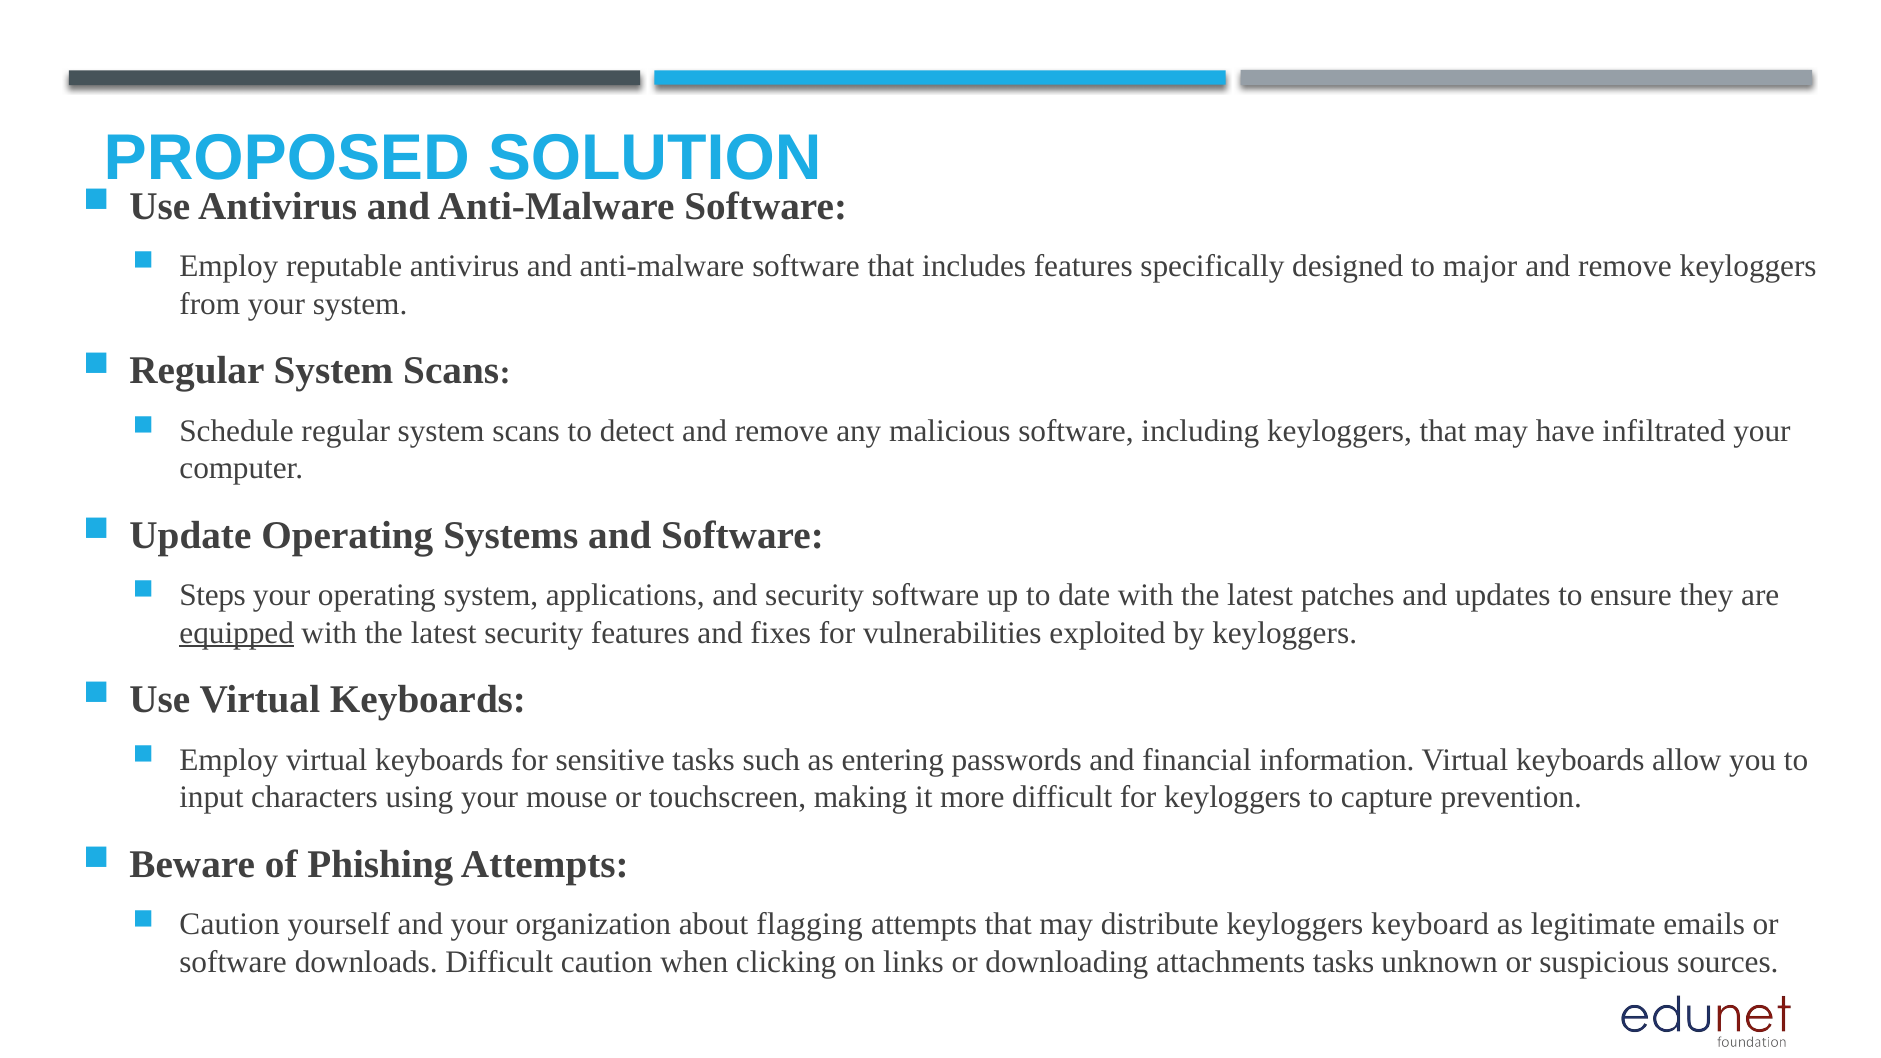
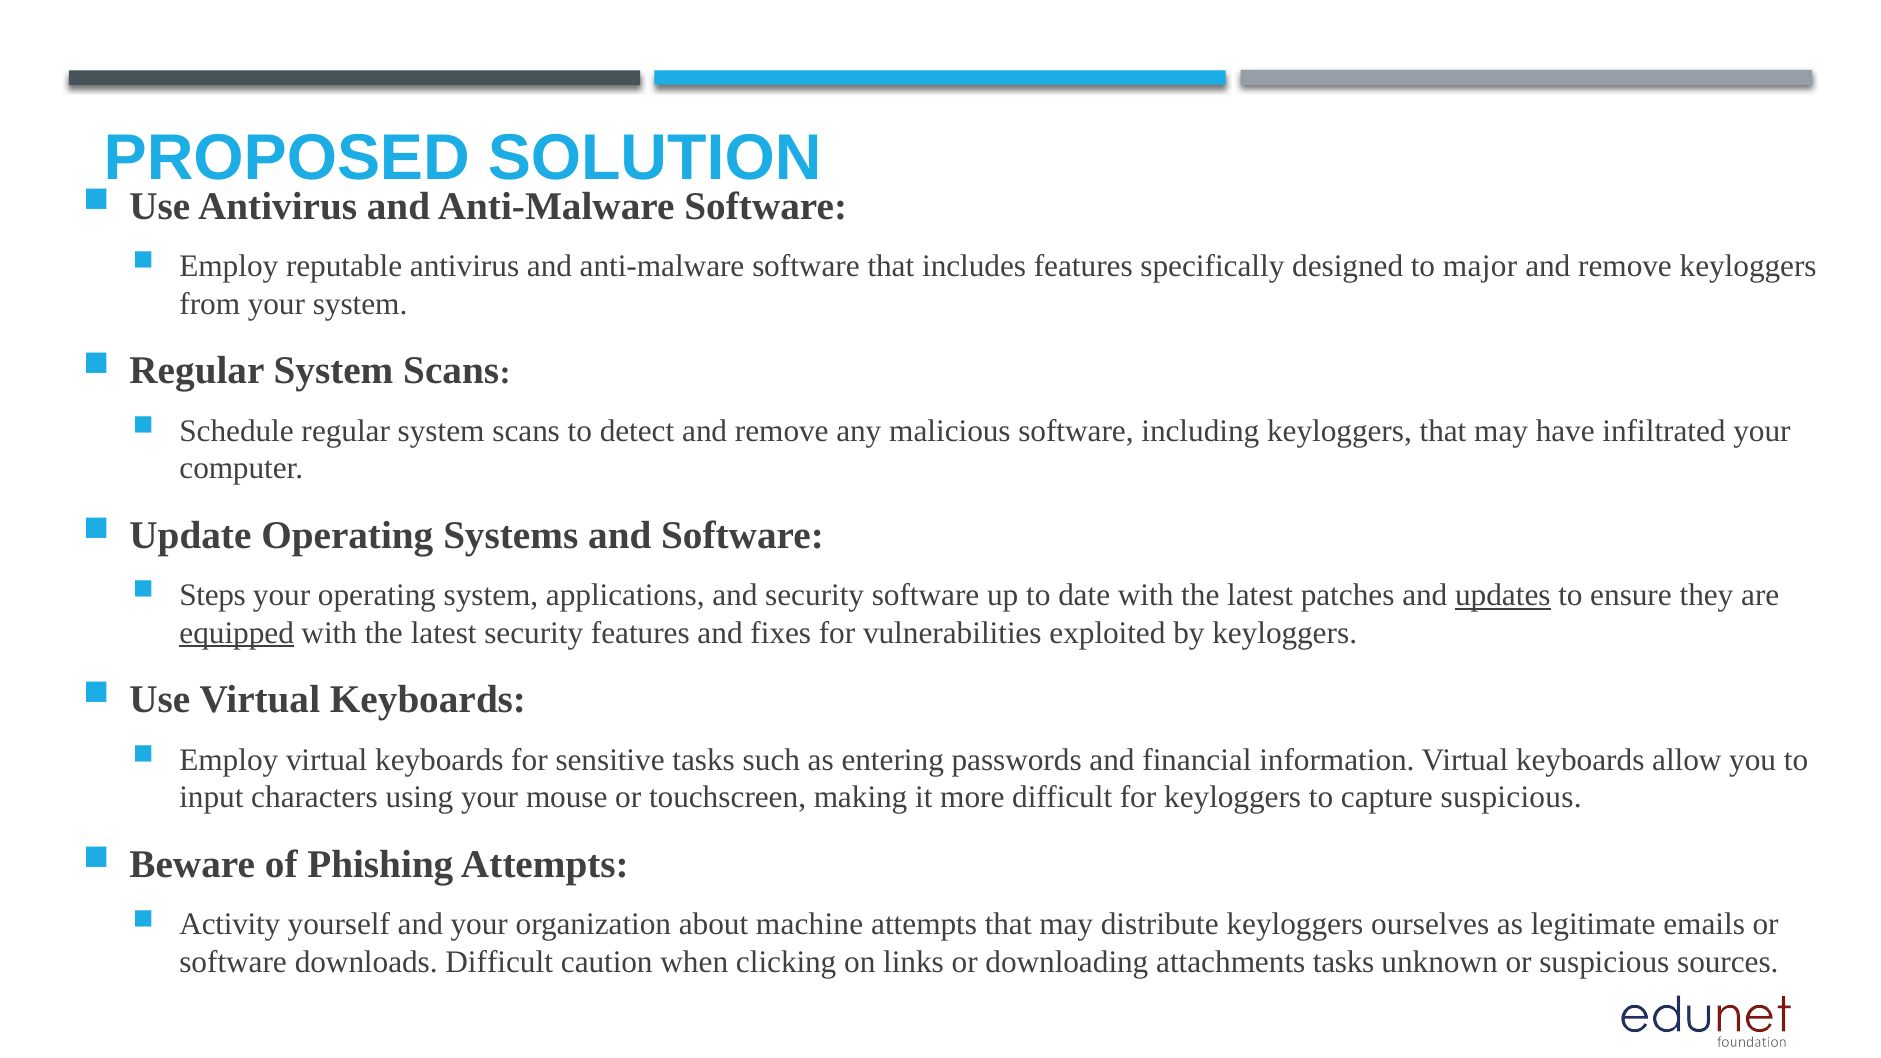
updates underline: none -> present (1503, 595)
capture prevention: prevention -> suspicious (1511, 798)
Caution: Caution -> Activity (230, 924)
flagging: flagging -> machine (810, 924)
keyboard: keyboard -> ourselves (1430, 924)
